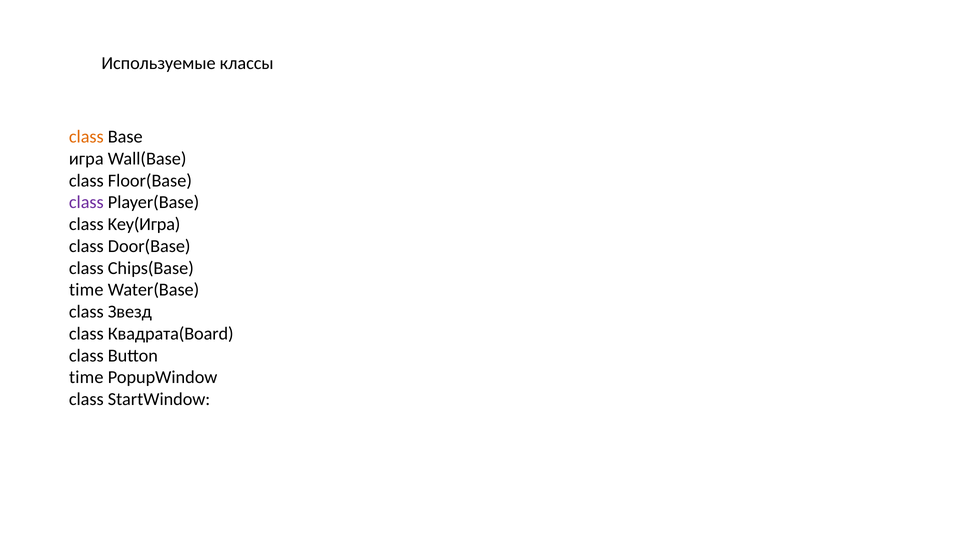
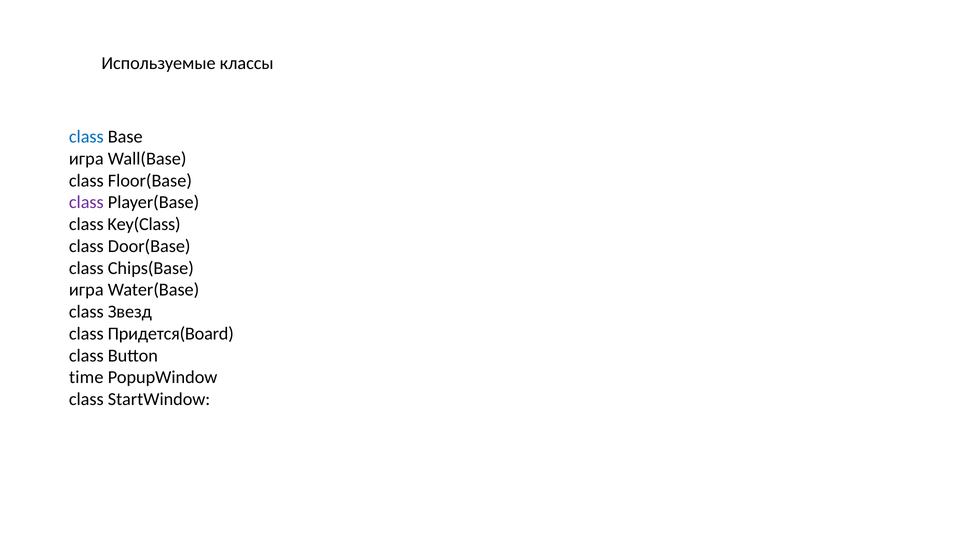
class colour: orange -> blue (86, 137)
Key(Игра: Key(Игра -> Key(Class (144, 224)
time: time -> игра (86, 290)
Квадрата(Board: Квадрата(Board -> Придется(Board (171, 334)
